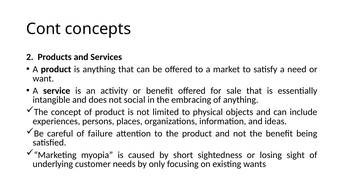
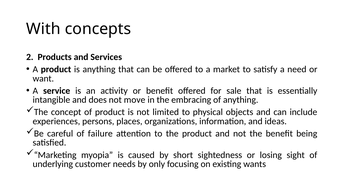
Cont: Cont -> With (43, 29)
social: social -> move (135, 100)
